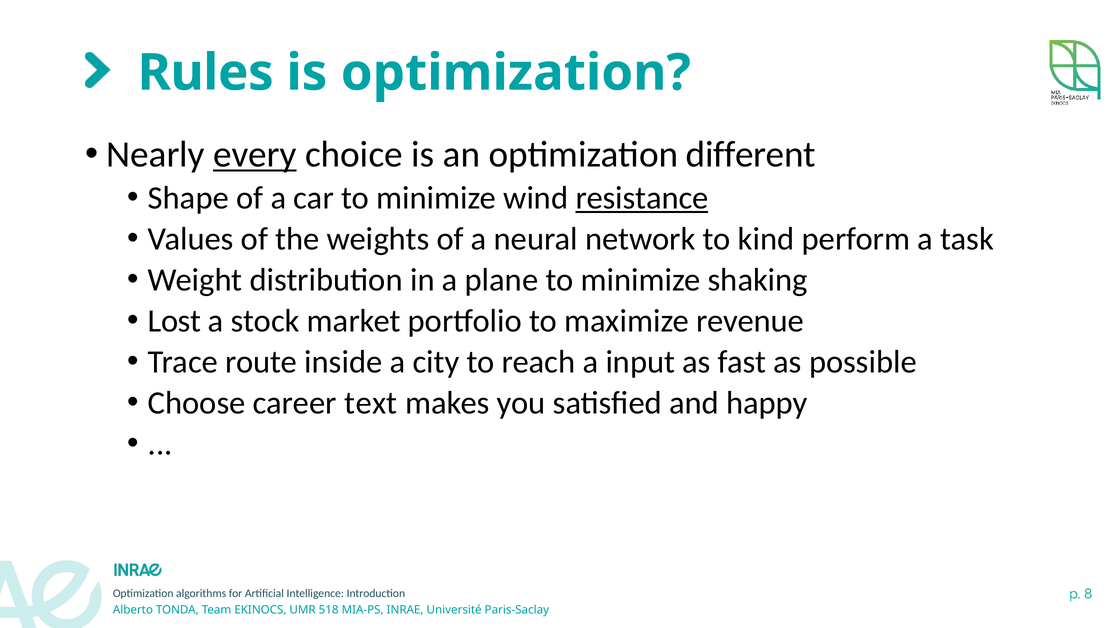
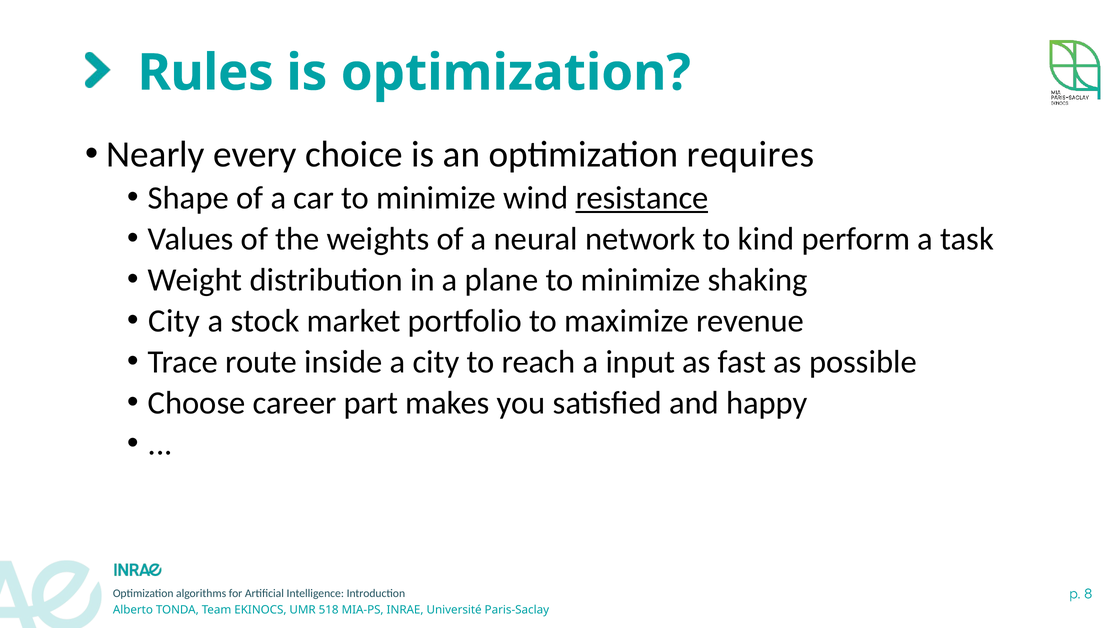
every underline: present -> none (255, 155)
different: different -> requires (750, 155)
Lost: Lost -> City (174, 321)
text: text -> part (371, 403)
